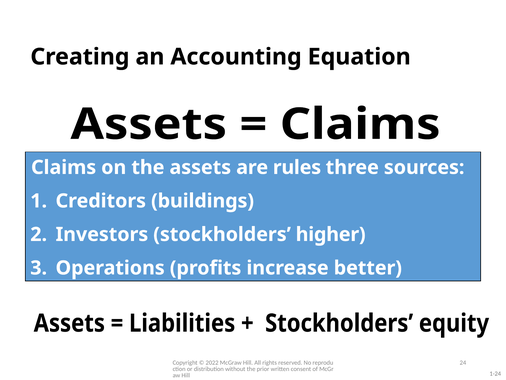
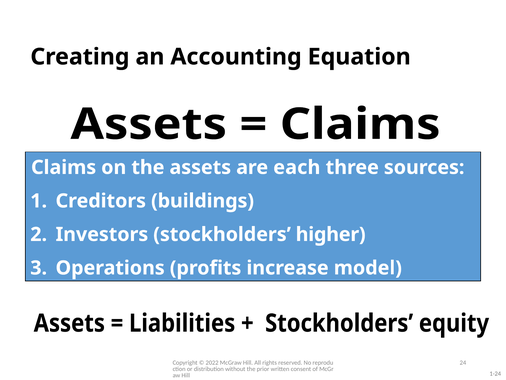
rules: rules -> each (297, 167)
better: better -> model (368, 268)
